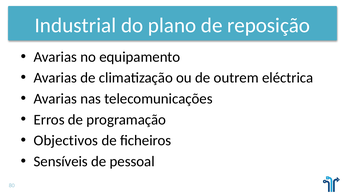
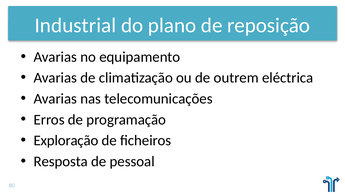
Objectivos: Objectivos -> Exploração (66, 141)
Sensíveis: Sensíveis -> Resposta (61, 161)
